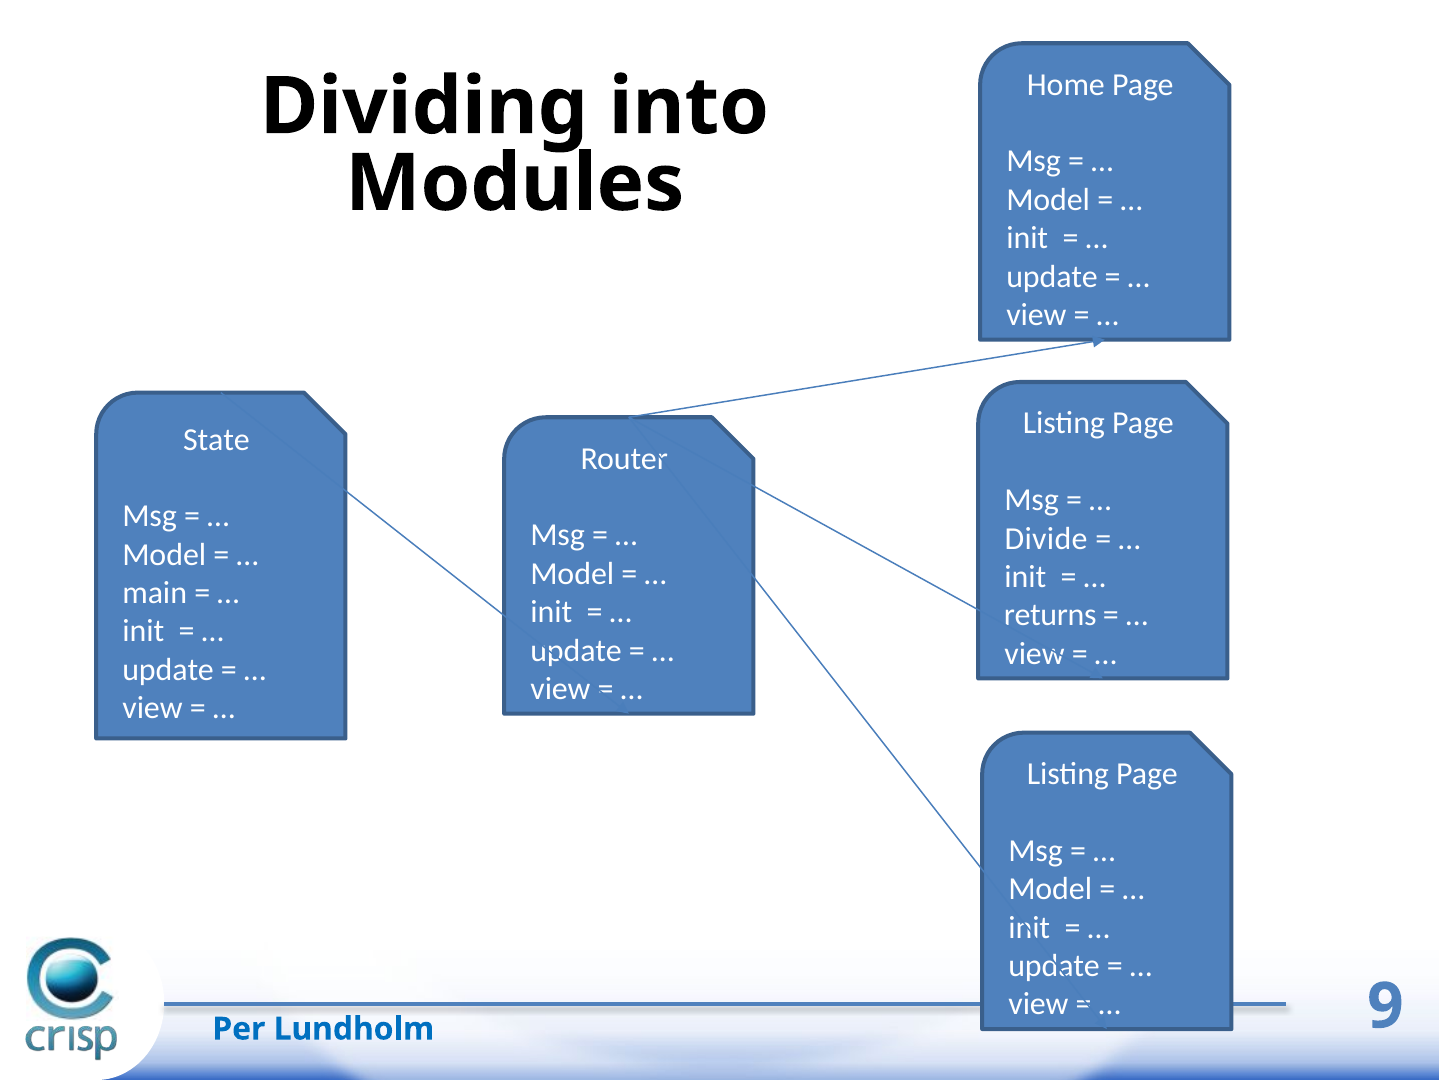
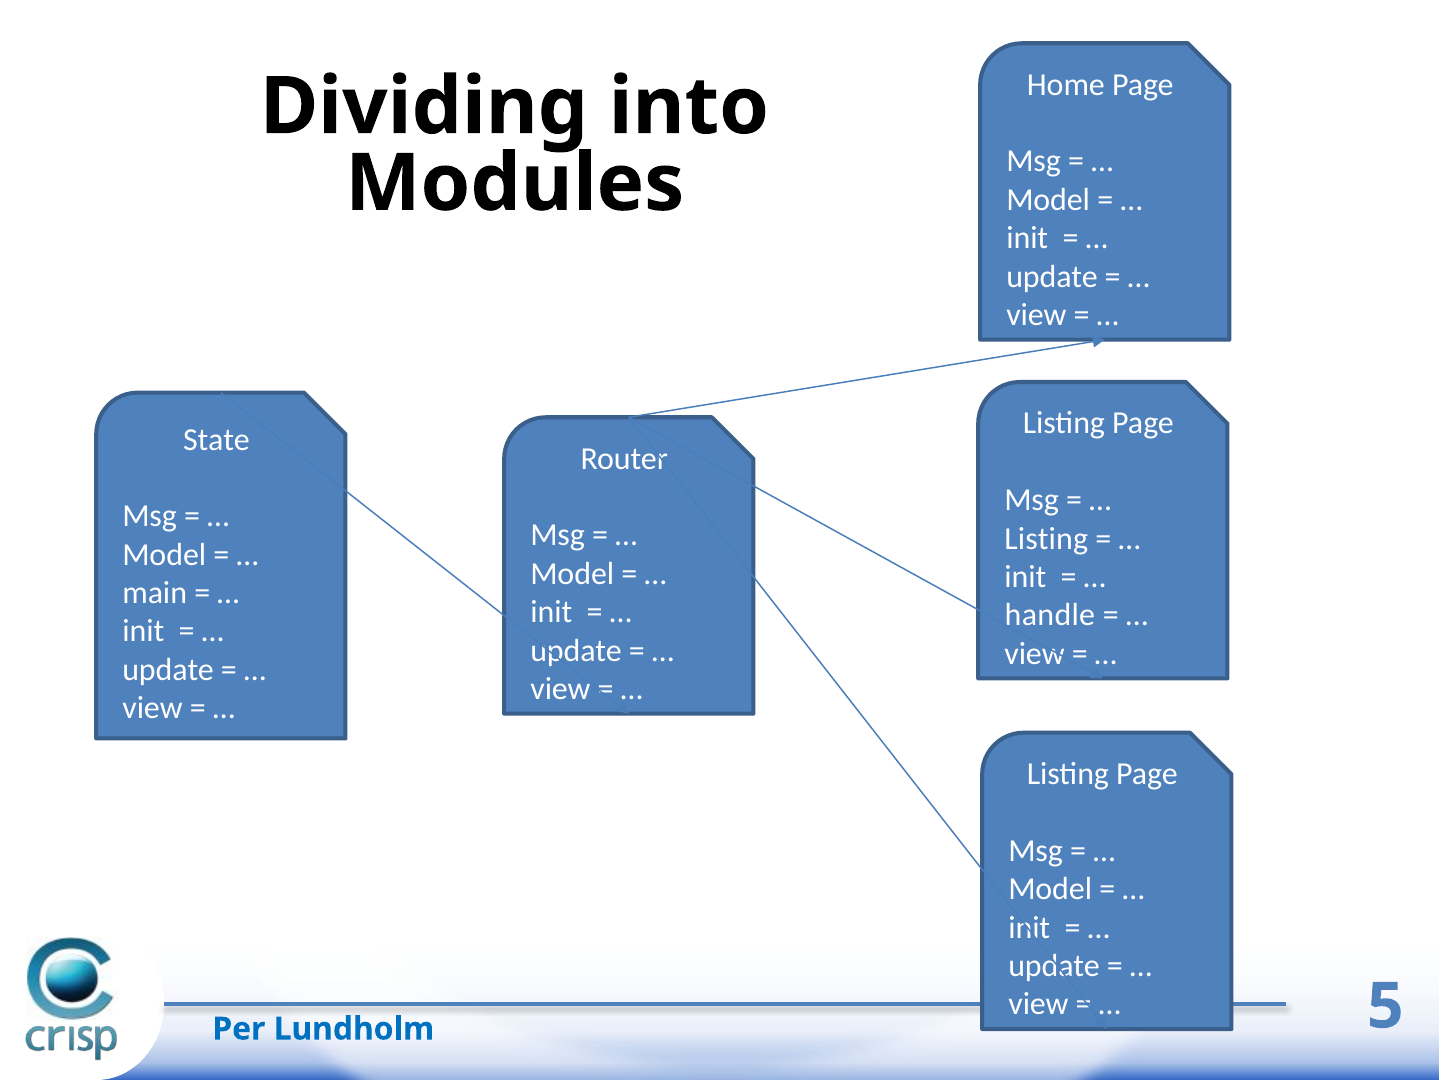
Divide: Divide -> Listing (1046, 538)
returns: returns -> handle (1050, 615)
9: 9 -> 5 (1385, 1006)
